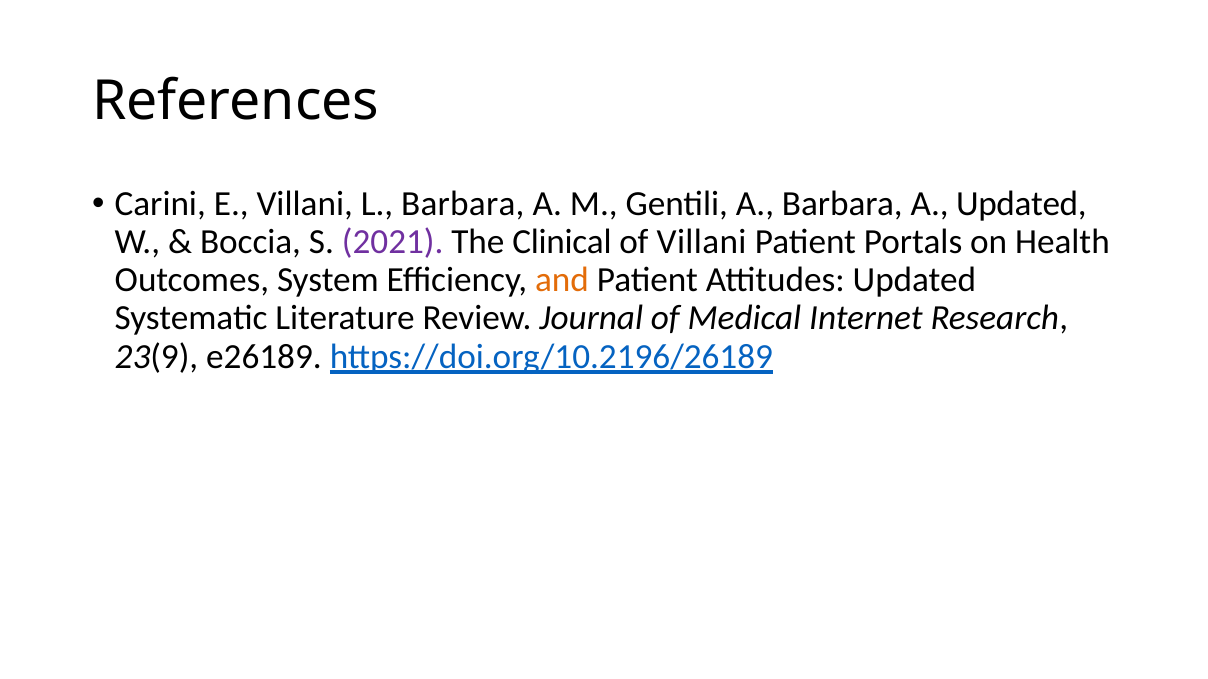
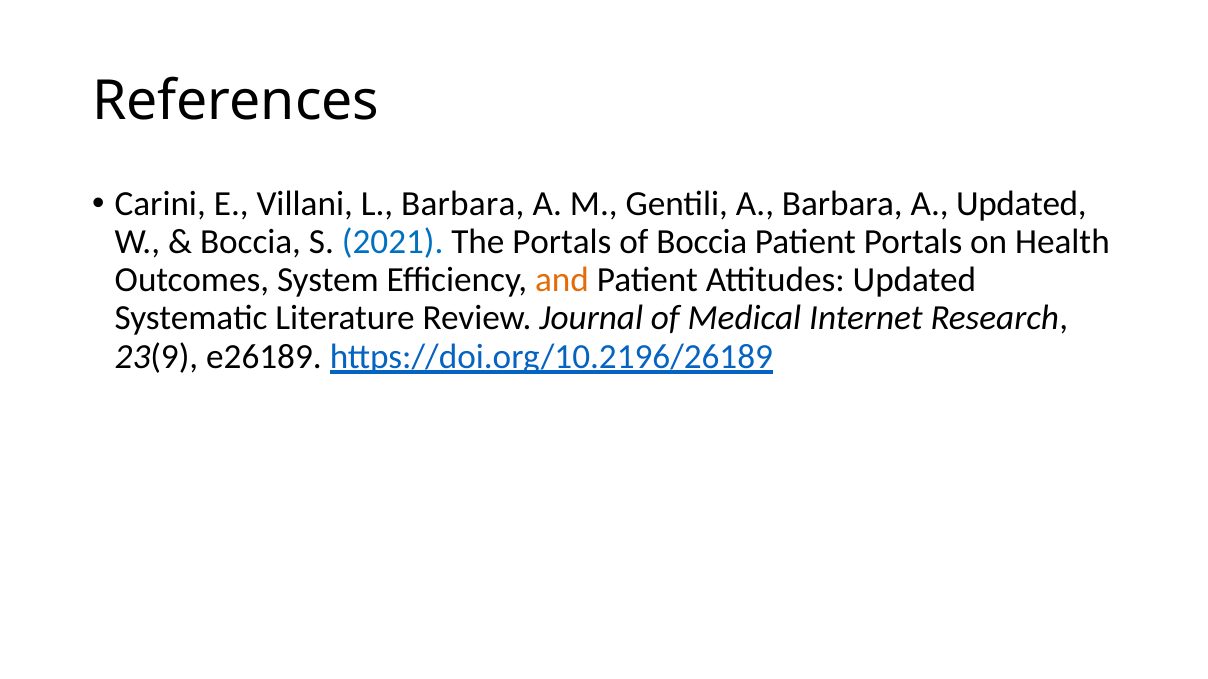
2021 colour: purple -> blue (393, 242)
The Clinical: Clinical -> Portals (562, 242)
of Villani: Villani -> Boccia (702, 242)
